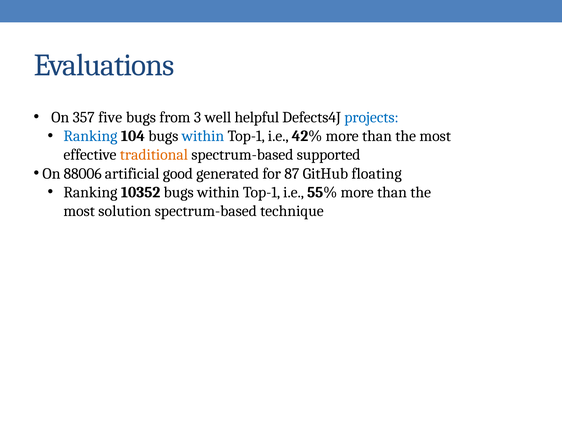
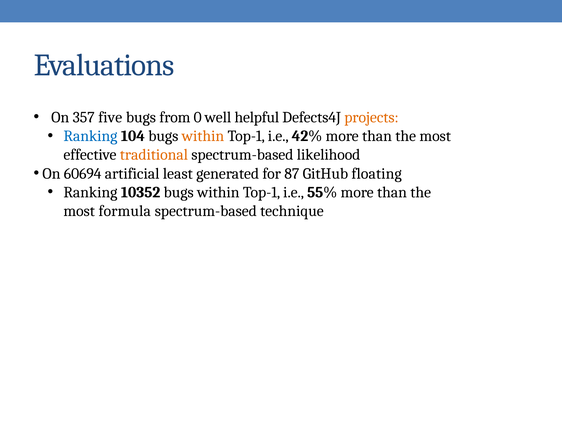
3: 3 -> 0 (198, 118)
projects colour: blue -> orange (371, 118)
within colour: blue -> orange (203, 136)
supported: supported -> likelihood (329, 155)
88006: 88006 -> 60694 (83, 174)
good: good -> least (178, 174)
solution: solution -> formula (125, 211)
